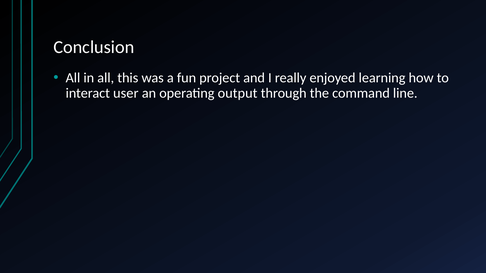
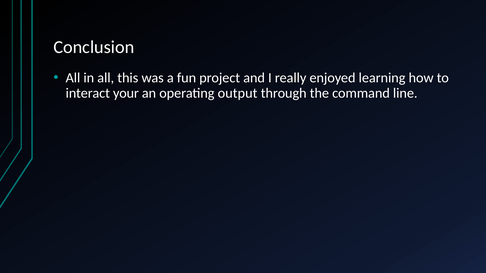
user: user -> your (126, 93)
